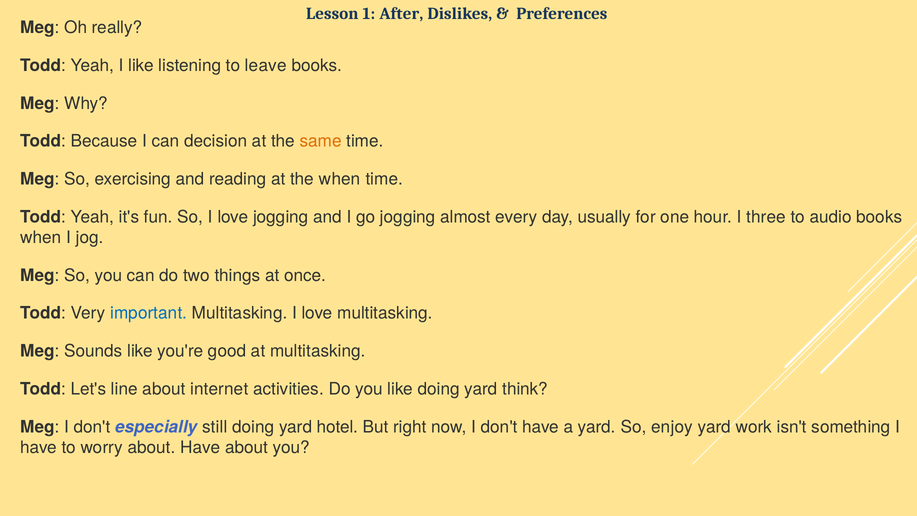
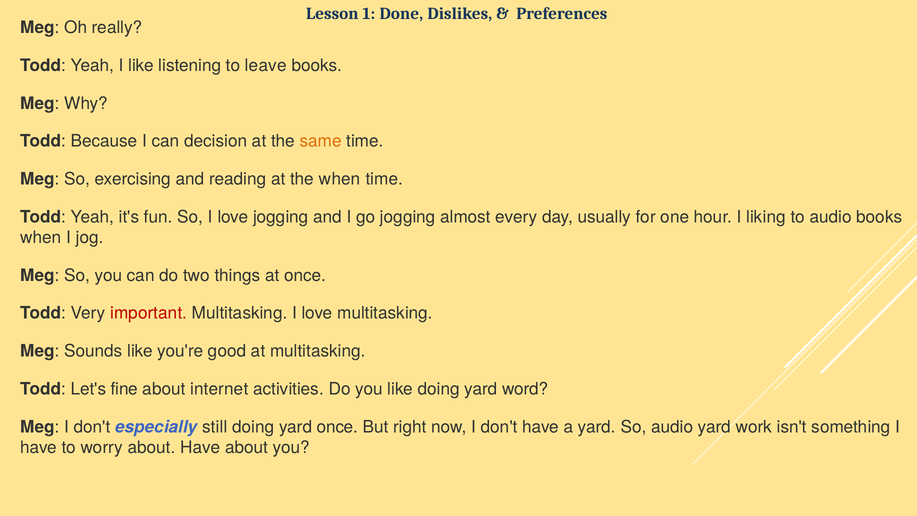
After: After -> Done (401, 14)
three: three -> liking (766, 217)
important colour: blue -> red (149, 313)
line: line -> fine (124, 389)
think: think -> word (525, 389)
yard hotel: hotel -> once (337, 427)
So enjoy: enjoy -> audio (672, 427)
